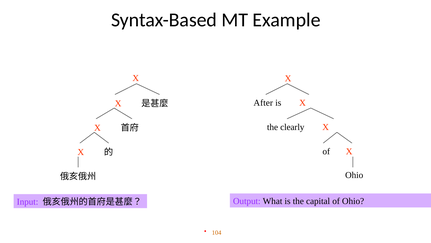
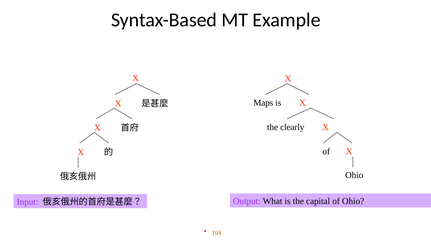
After: After -> Maps (263, 103)
